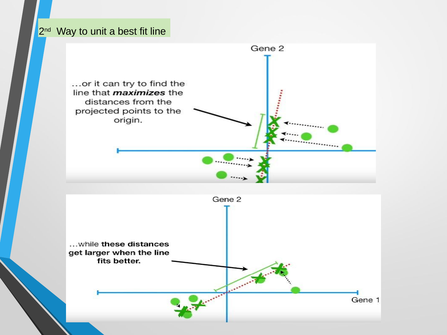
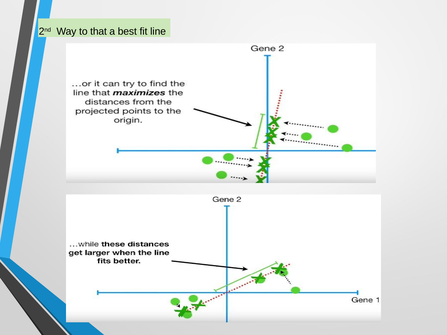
unit: unit -> that (99, 32)
